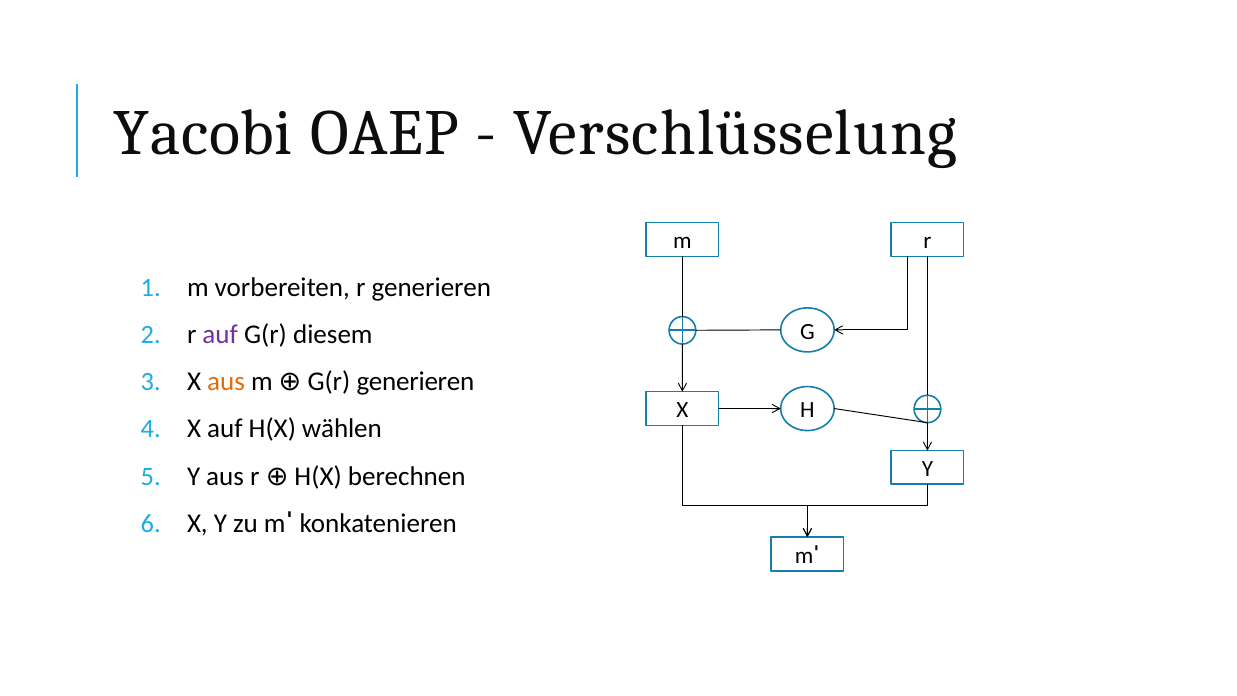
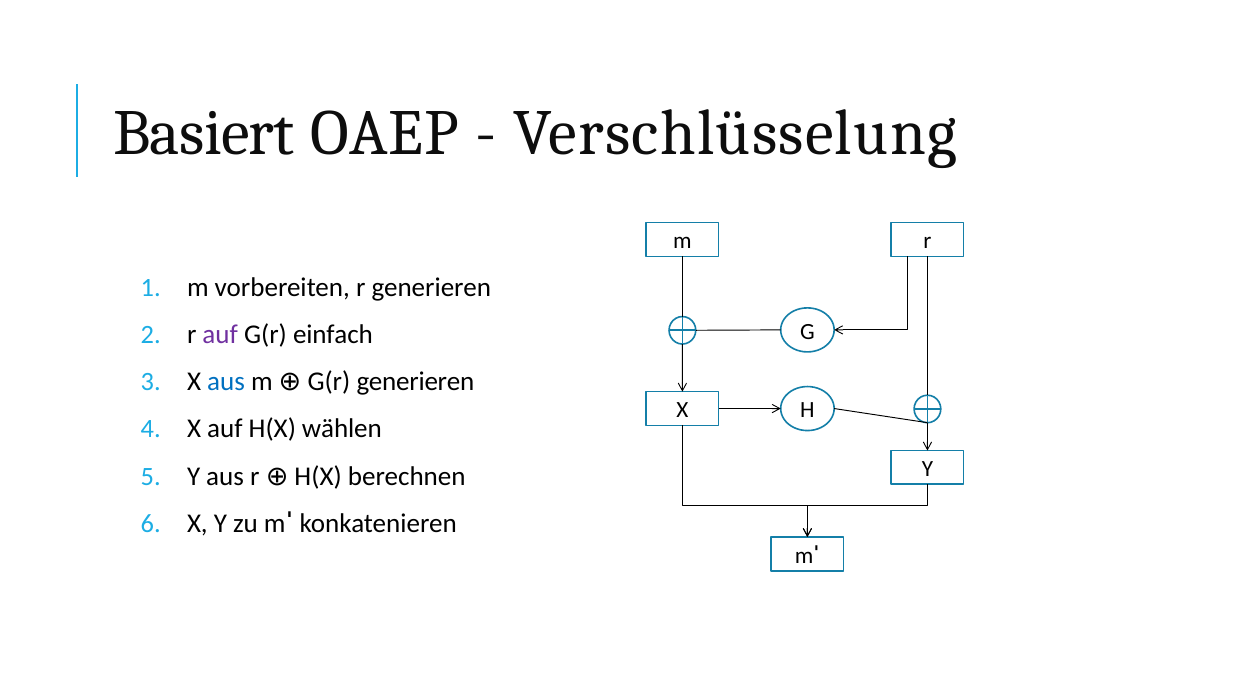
Yacobi: Yacobi -> Basiert (204, 133)
diesem: diesem -> einfach (333, 334)
aus colour: orange -> blue (226, 382)
